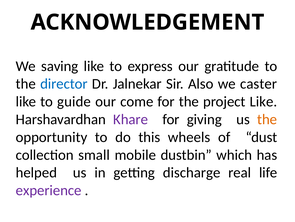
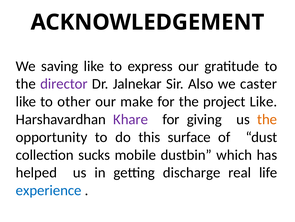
director colour: blue -> purple (64, 84)
guide: guide -> other (74, 101)
come: come -> make (137, 101)
wheels: wheels -> surface (189, 137)
small: small -> sucks (94, 154)
experience colour: purple -> blue (49, 190)
